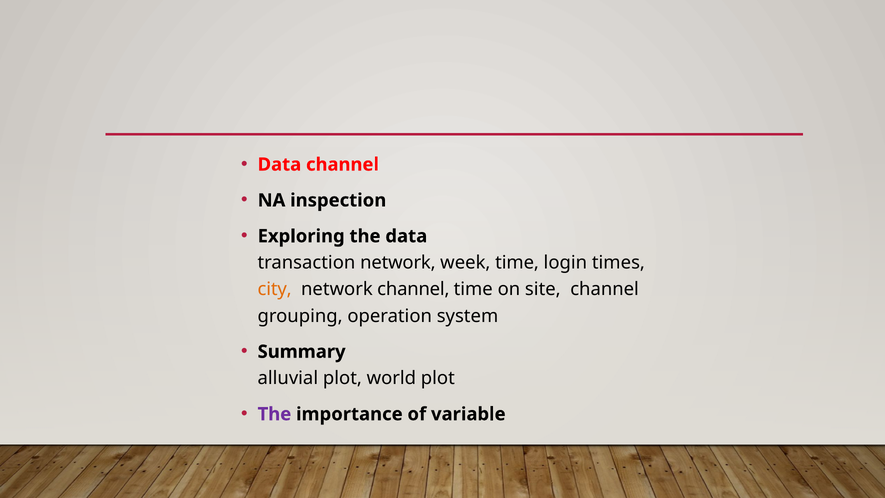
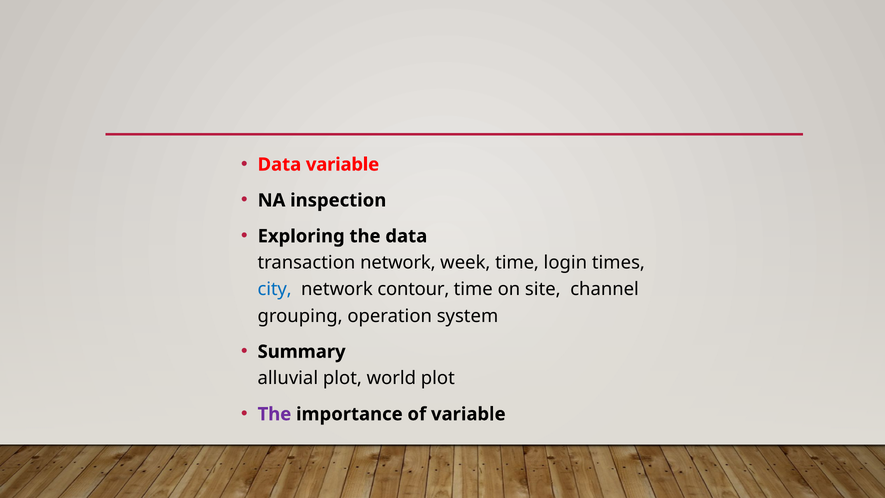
Data channel: channel -> variable (343, 164)
city colour: orange -> blue (275, 289)
network channel: channel -> contour (413, 289)
